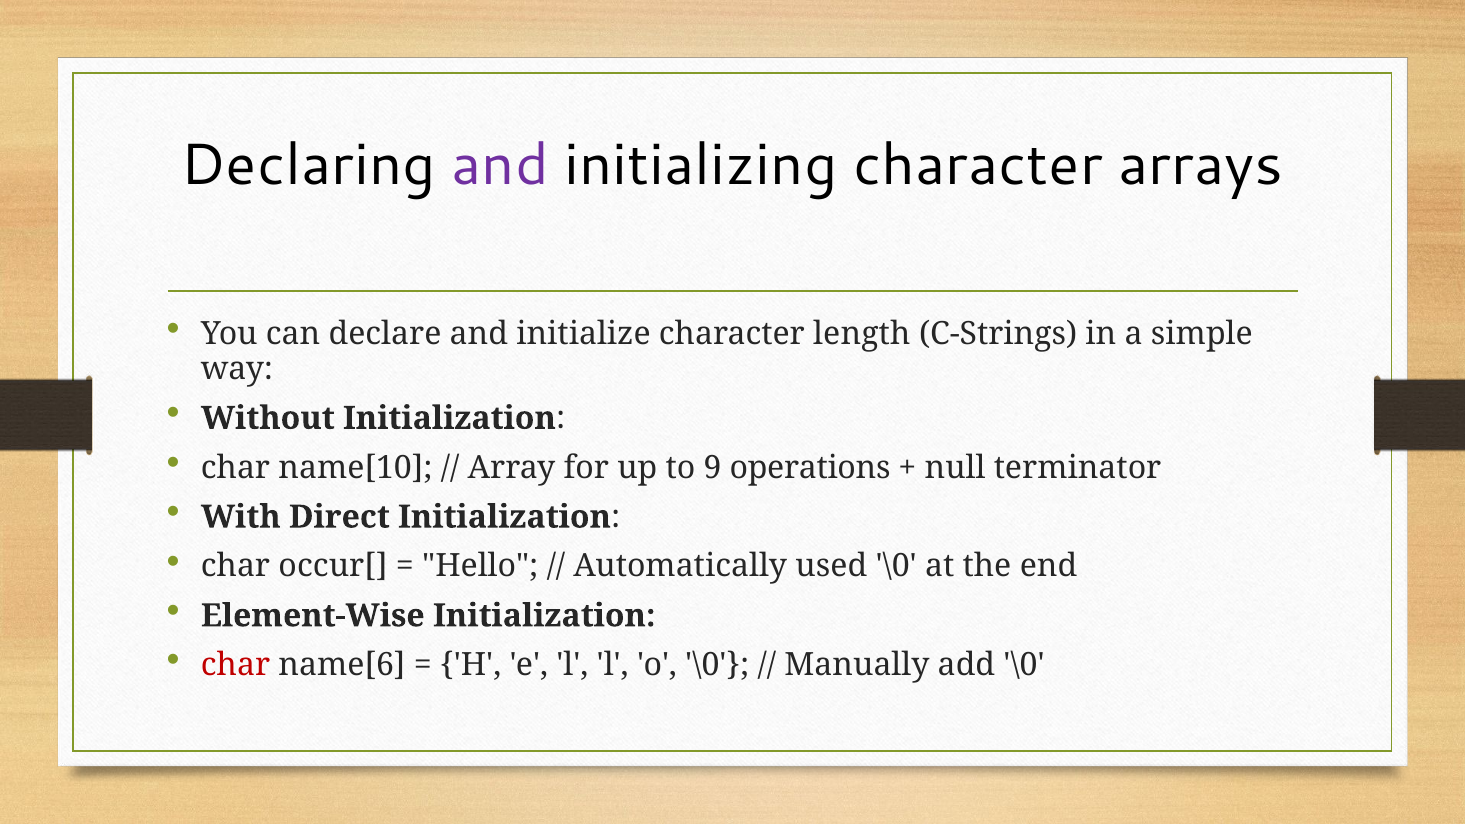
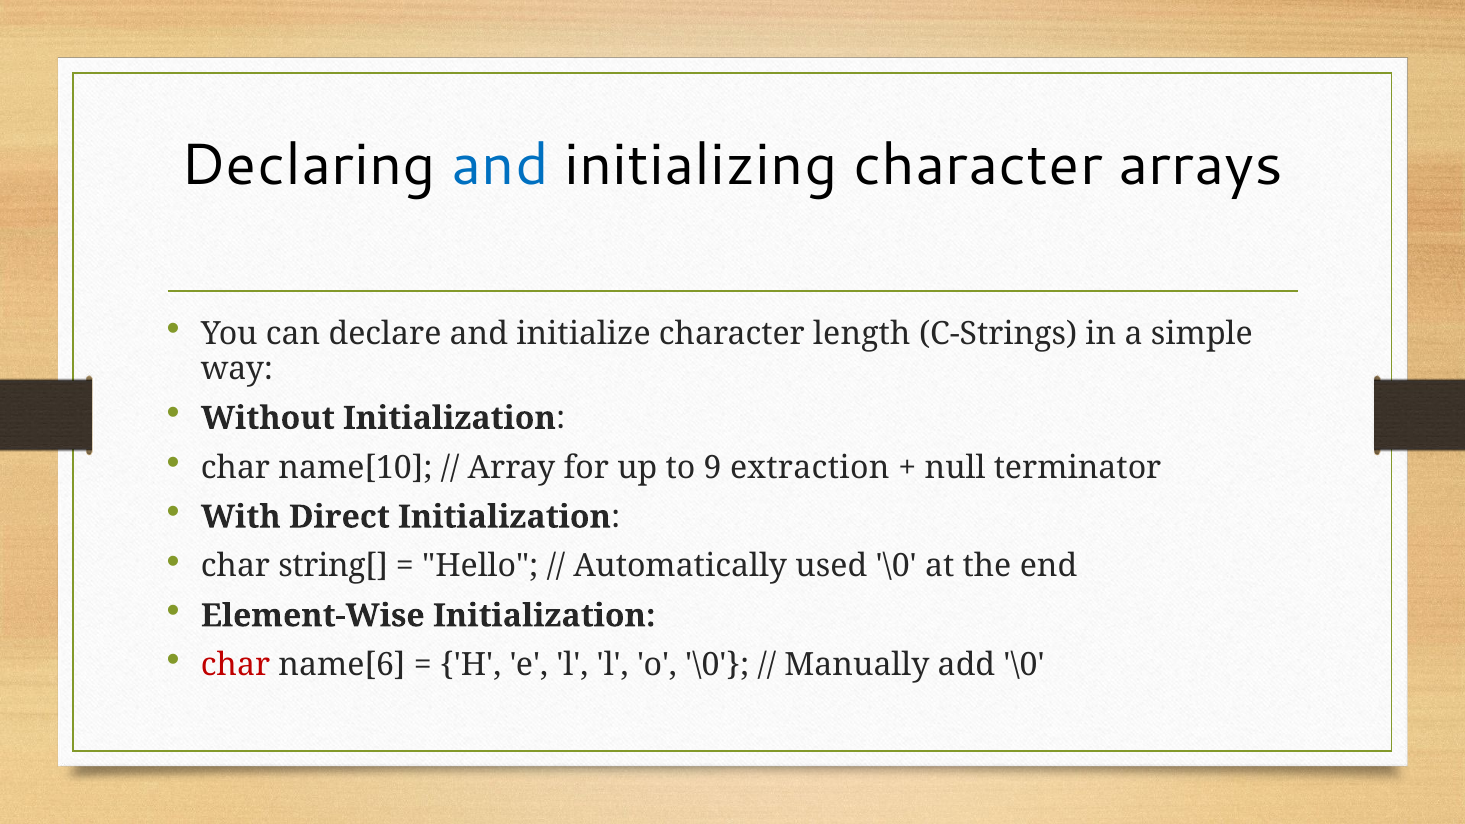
and colour: purple -> blue (500, 166)
operations: operations -> extraction (810, 468)
occur[: occur[ -> string[ (333, 566)
